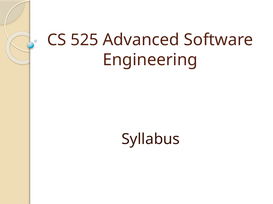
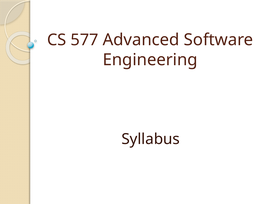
525: 525 -> 577 (84, 40)
